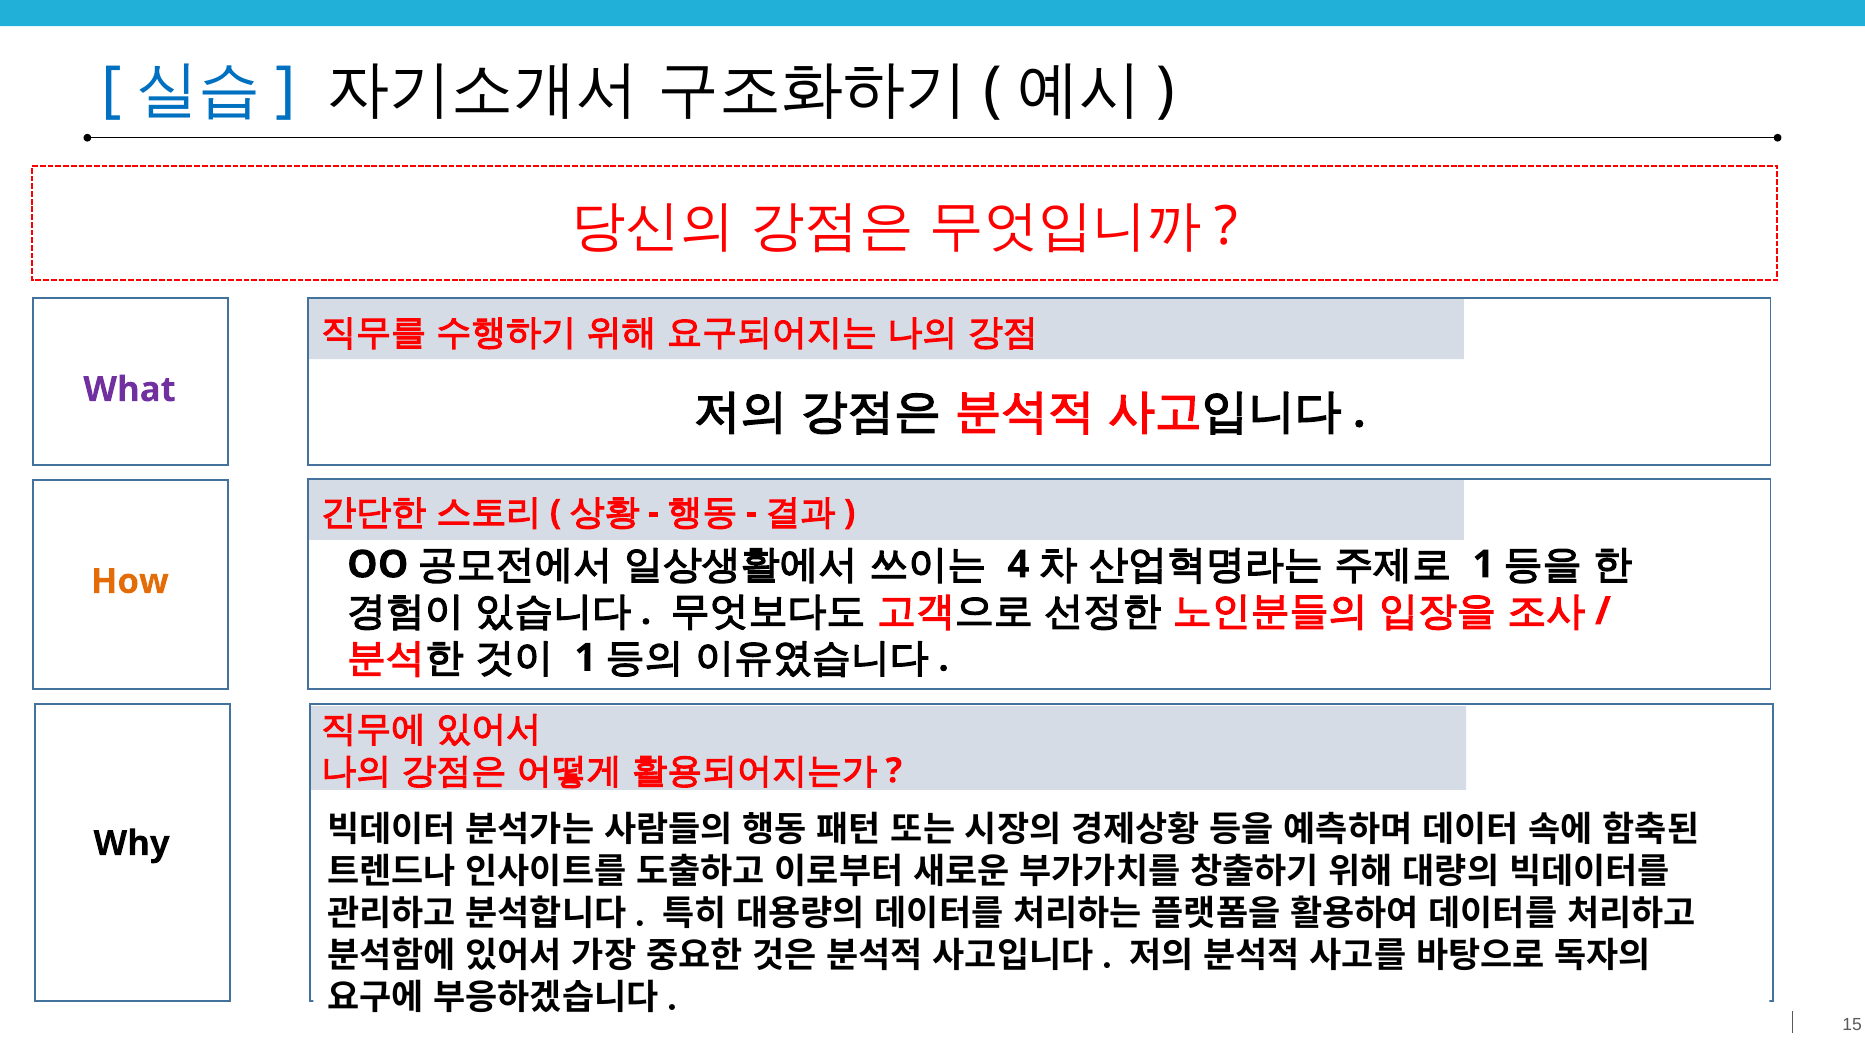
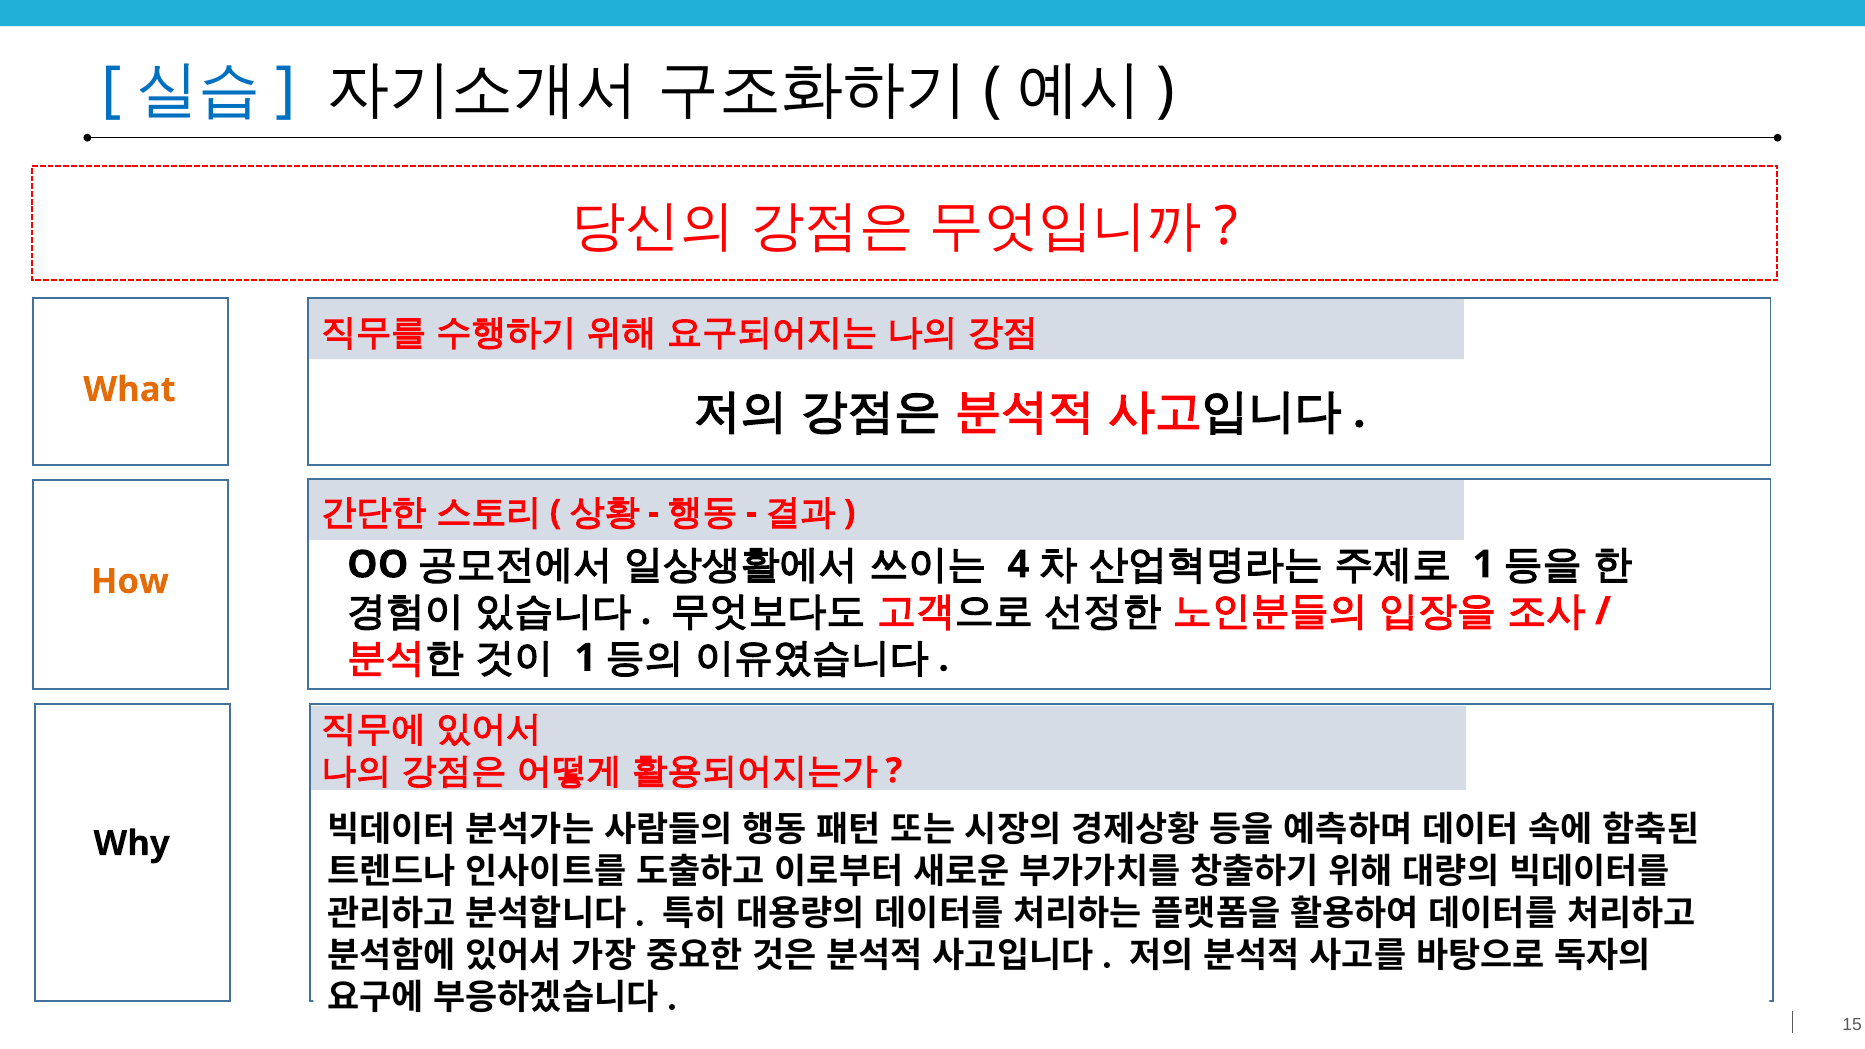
What colour: purple -> orange (130, 390)
